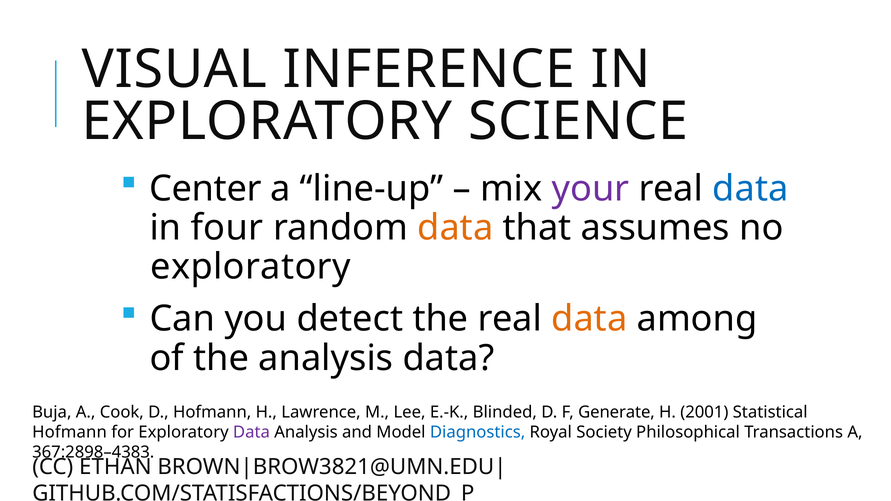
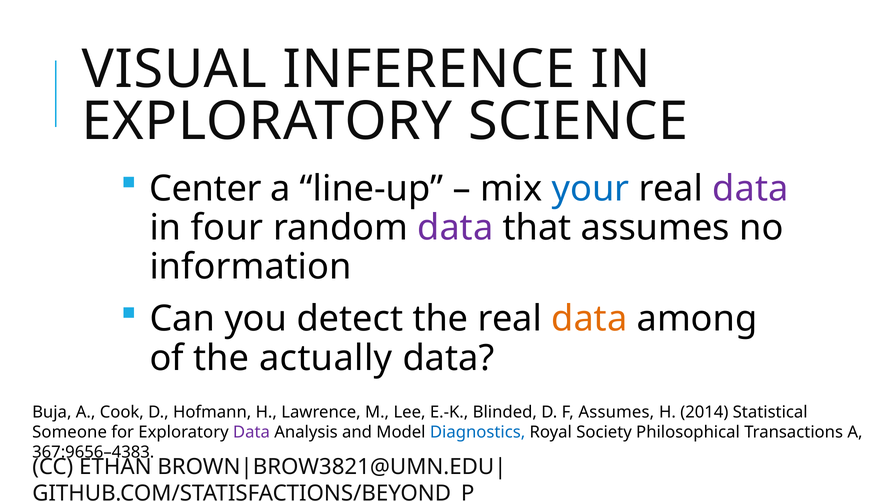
your colour: purple -> blue (591, 189)
data colour: blue -> purple (750, 189)
data colour: orange -> purple (455, 228)
exploratory: exploratory -> information (251, 267)
the analysis: analysis -> actually (326, 358)
F Generate: Generate -> Assumes (616, 413)
2001: 2001 -> 2014 (704, 413)
Hofmann: Hofmann -> Someone (70, 433)
367:2898–4383: 367:2898–4383 -> 367:9656–4383 (93, 453)
